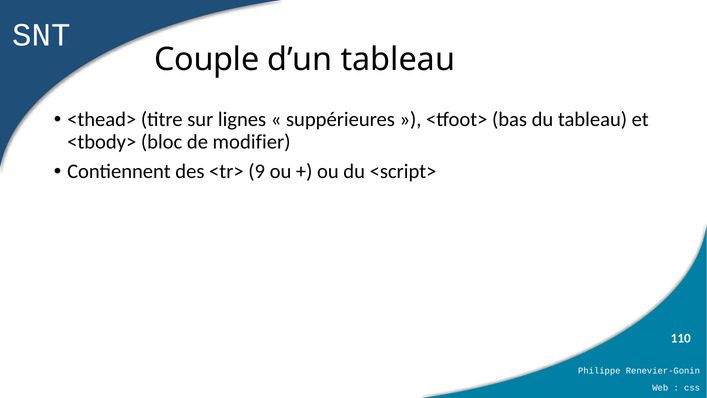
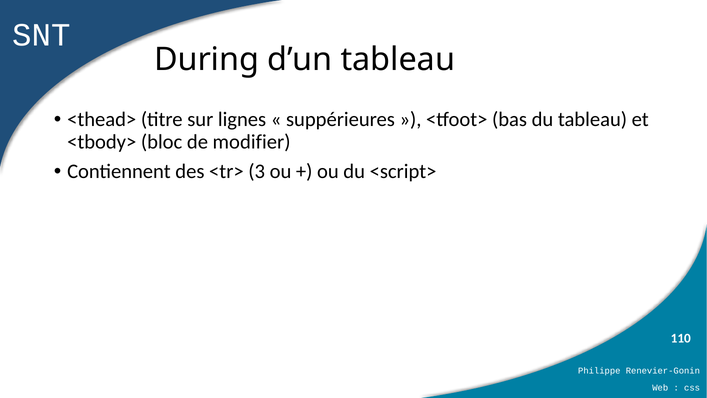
Couple: Couple -> During (207, 59)
9: 9 -> 3 (257, 171)
